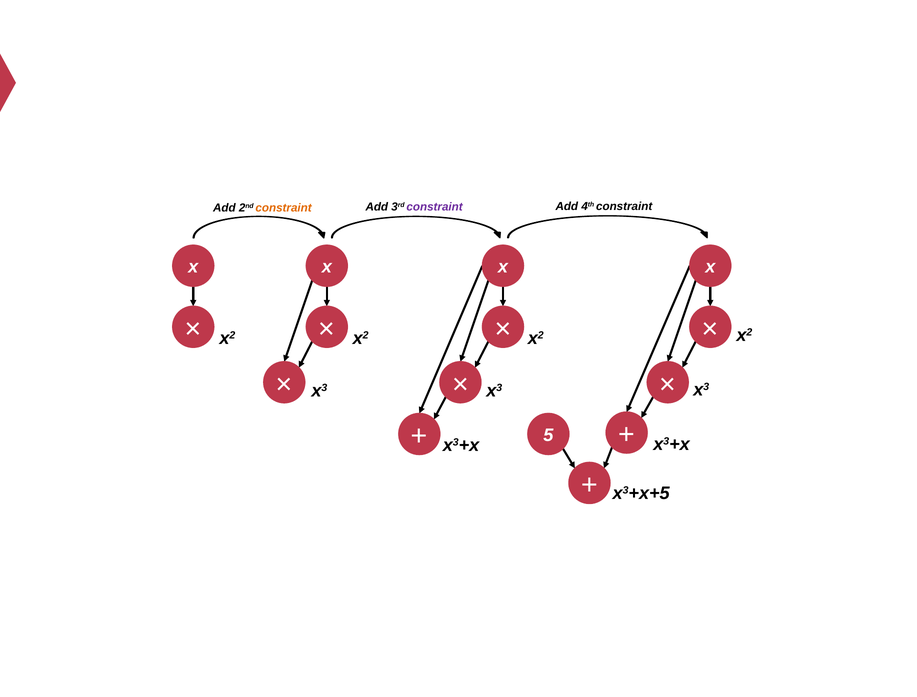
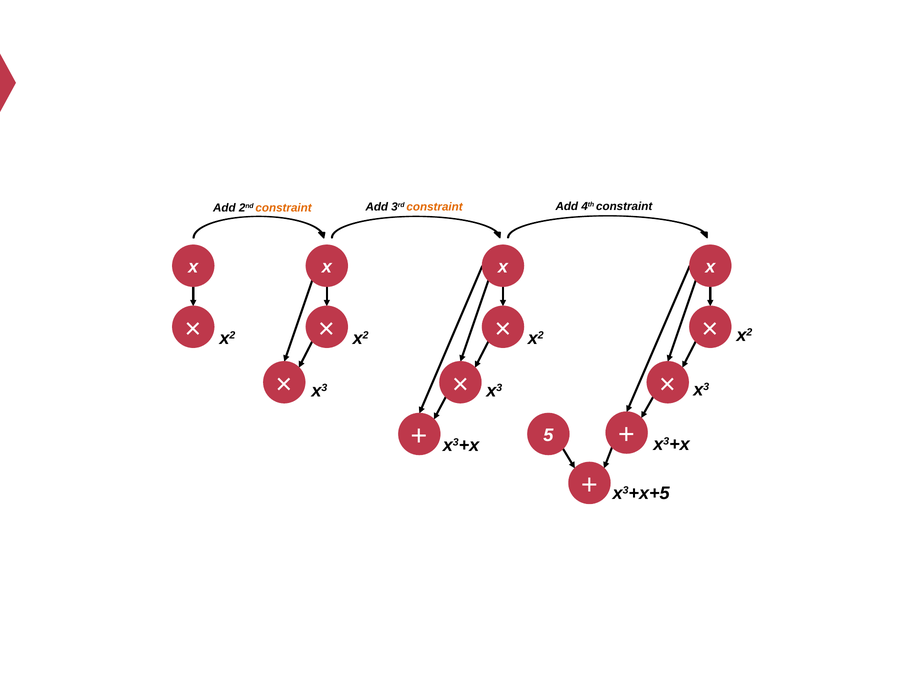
constraint colour: purple -> orange (435, 207)
